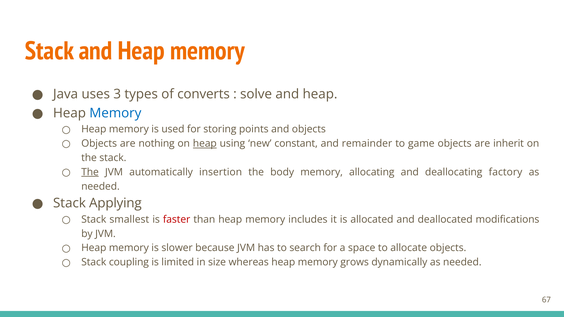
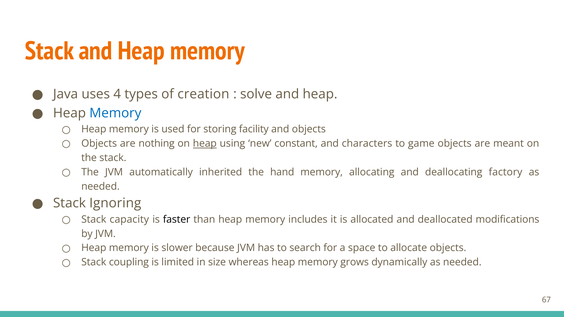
3: 3 -> 4 (117, 94)
converts: converts -> creation (203, 94)
points: points -> facility (254, 129)
remainder: remainder -> characters (367, 144)
inherit: inherit -> meant (509, 144)
The underline: present -> none (90, 172)
insertion: insertion -> inherited (221, 172)
body: body -> hand (282, 172)
Applying: Applying -> Ignoring (115, 203)
smallest: smallest -> capacity (129, 220)
faster colour: red -> black (177, 220)
